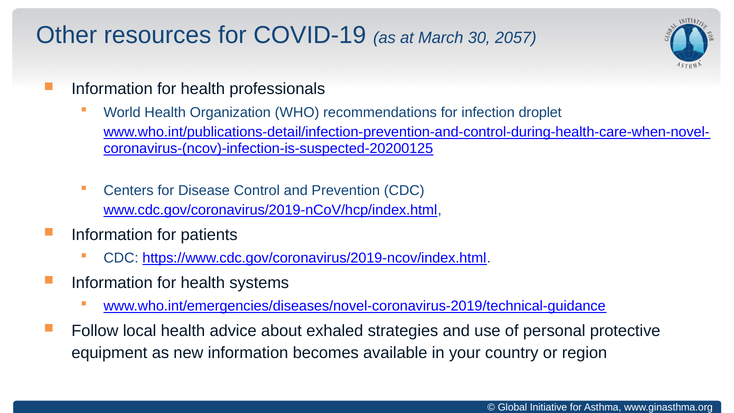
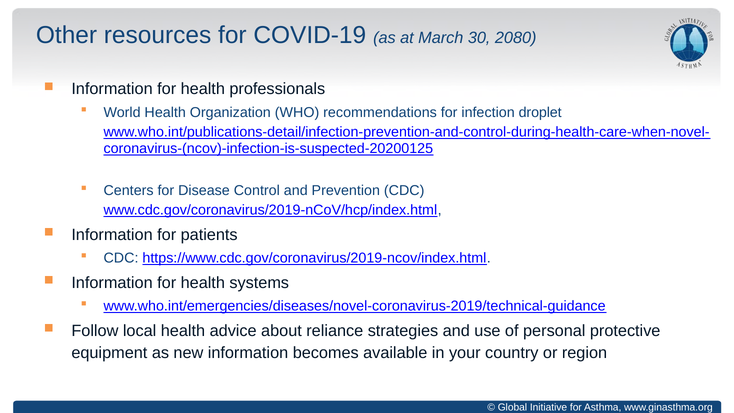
2057: 2057 -> 2080 (516, 38)
exhaled: exhaled -> reliance (335, 331)
